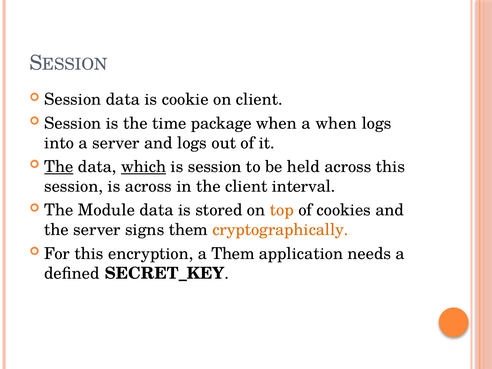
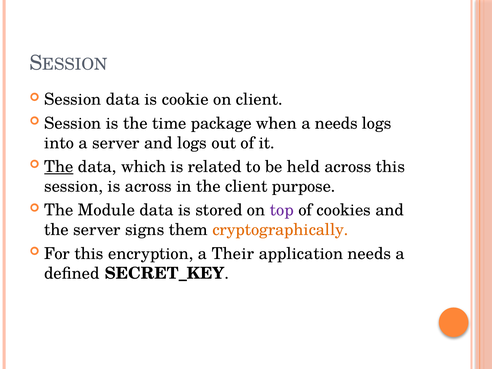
a when: when -> needs (336, 123)
which underline: present -> none (144, 167)
is session: session -> related (215, 167)
interval: interval -> purpose (304, 186)
top colour: orange -> purple (282, 210)
a Them: Them -> Their (233, 254)
